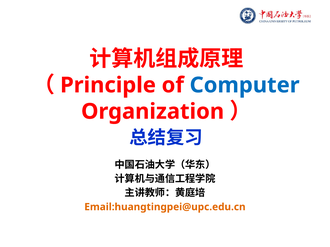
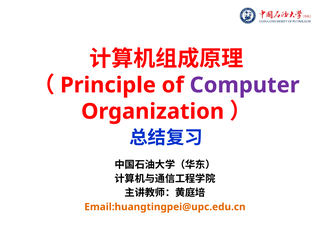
Computer colour: blue -> purple (245, 85)
